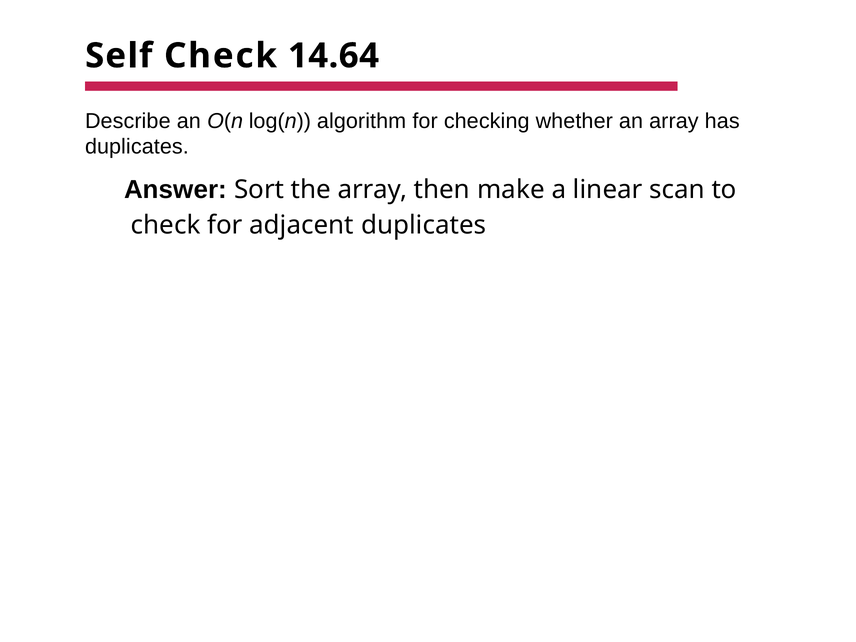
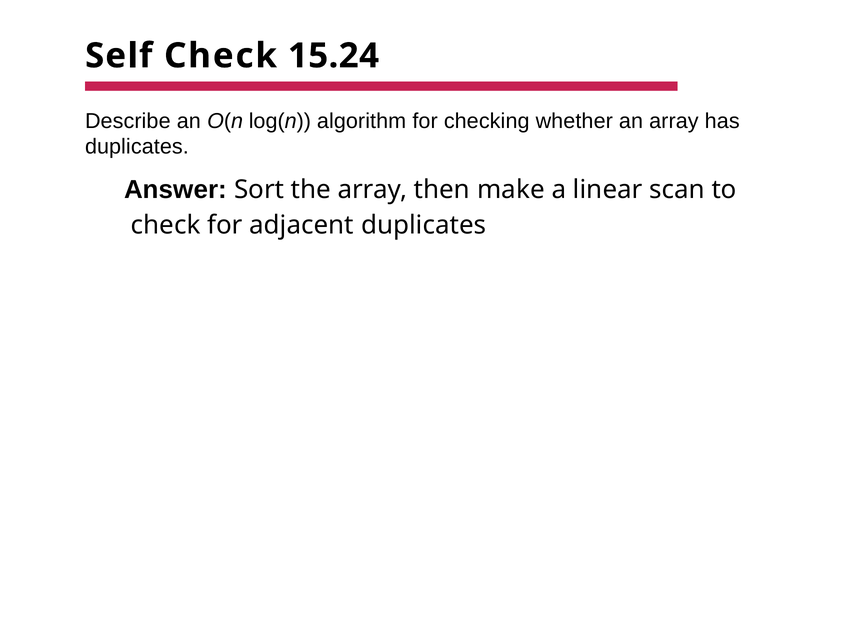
14.64: 14.64 -> 15.24 (333, 56)
